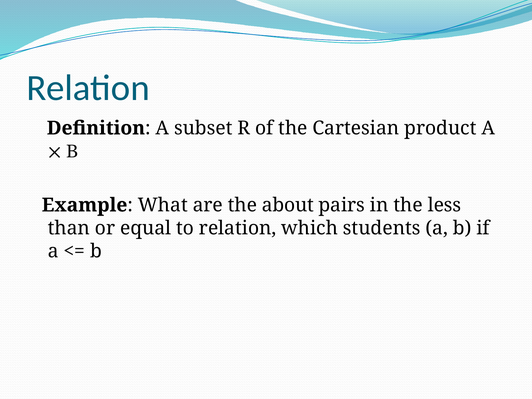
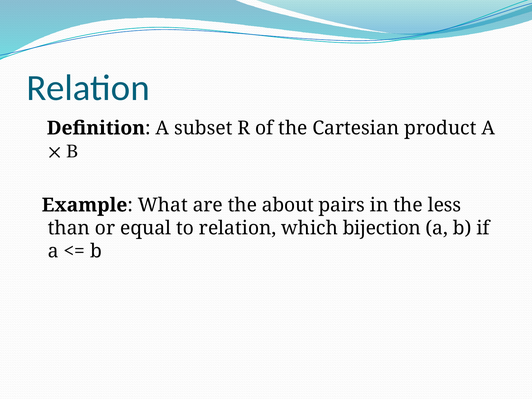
students: students -> bijection (382, 228)
